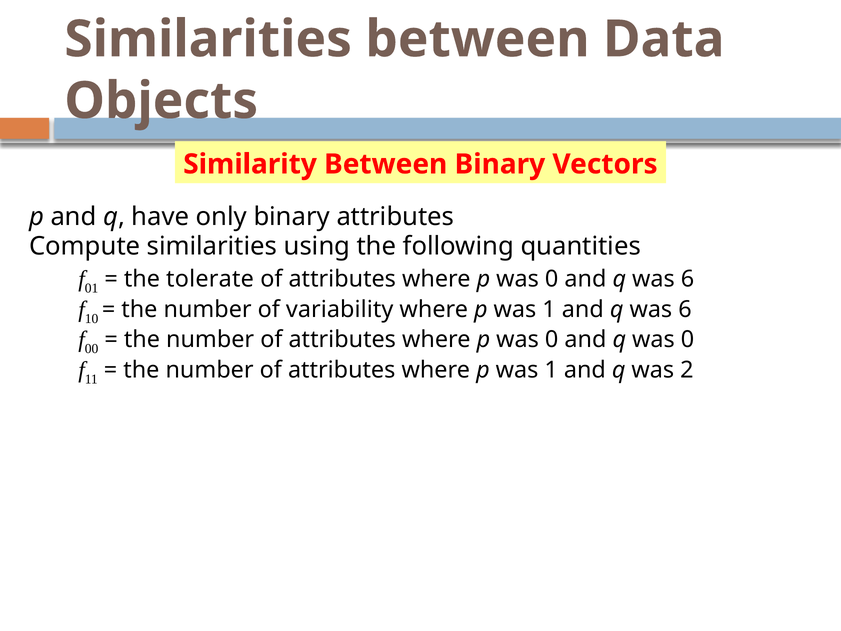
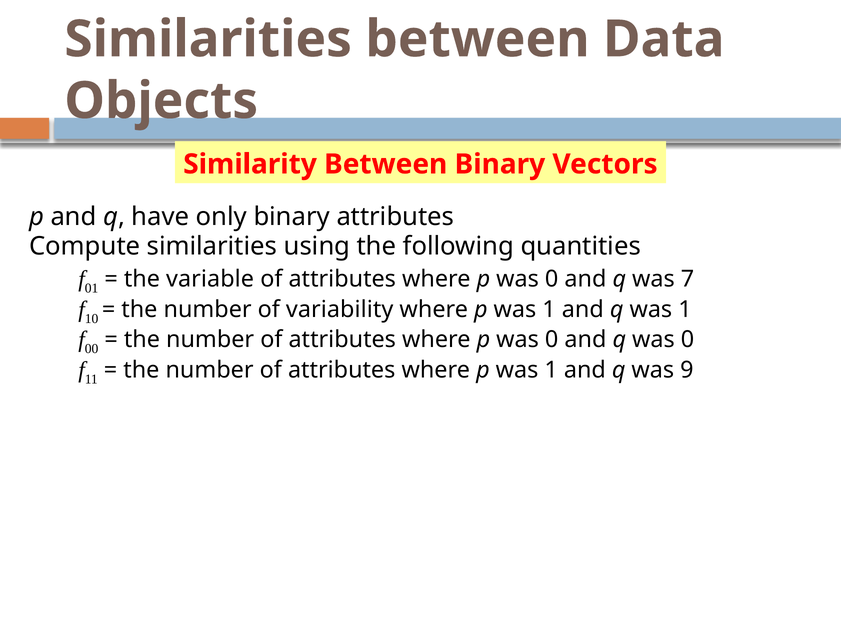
tolerate: tolerate -> variable (210, 279)
6: 6 -> 7 (687, 279)
6: 6 -> 1 (685, 309)
2: 2 -> 9 (687, 370)
